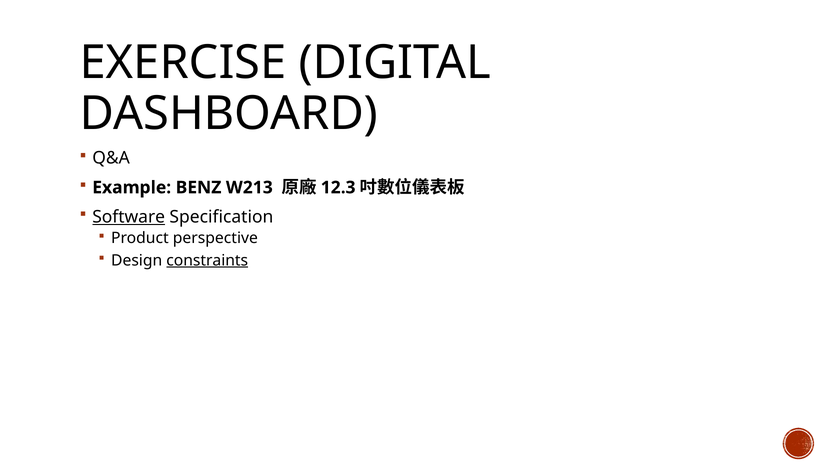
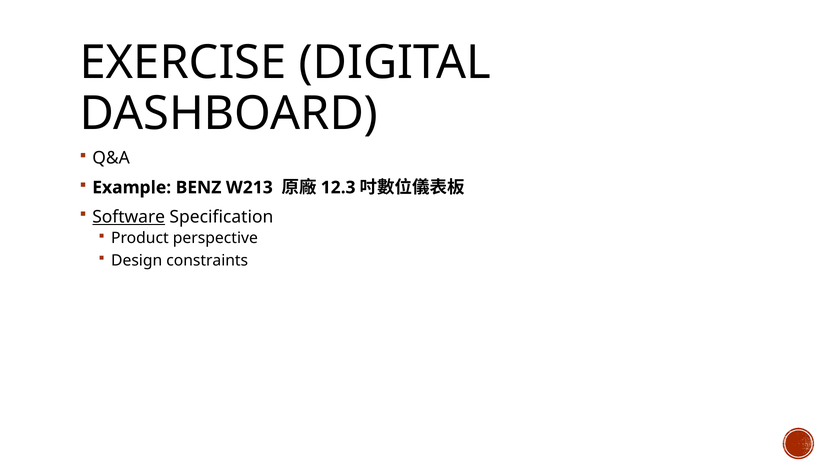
constraints underline: present -> none (207, 260)
